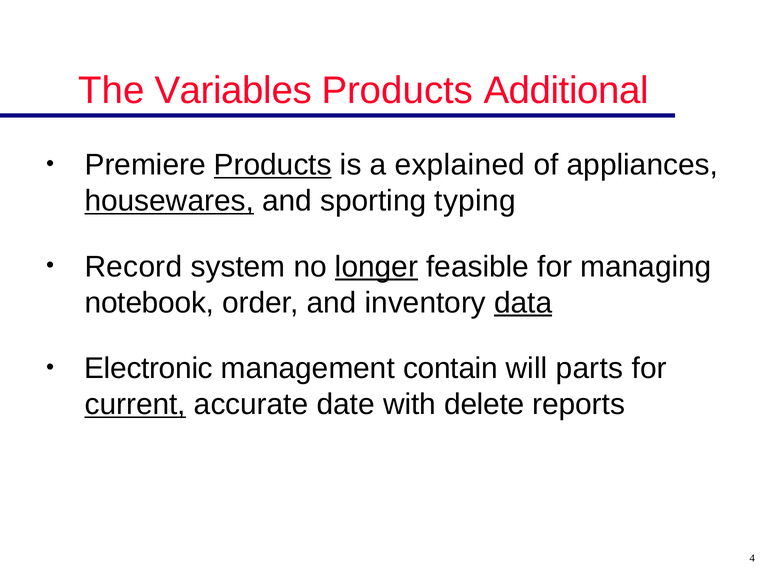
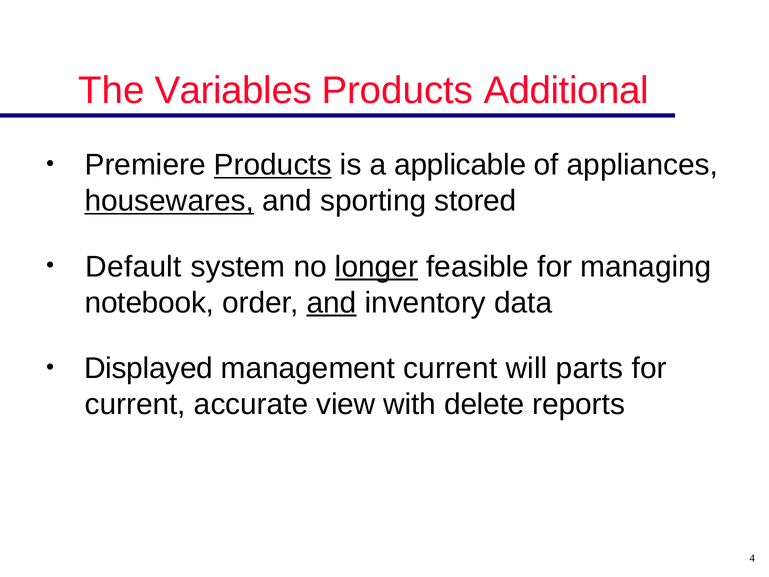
explained: explained -> applicable (460, 165)
typing: typing -> stored (475, 201)
Record: Record -> Default (133, 267)
and underline: none -> present (332, 303)
data underline: present -> none (523, 303)
Electronic: Electronic -> Displayed (149, 368)
management contain: contain -> current (450, 368)
current underline: present -> none (135, 404)
date: date -> view (346, 404)
